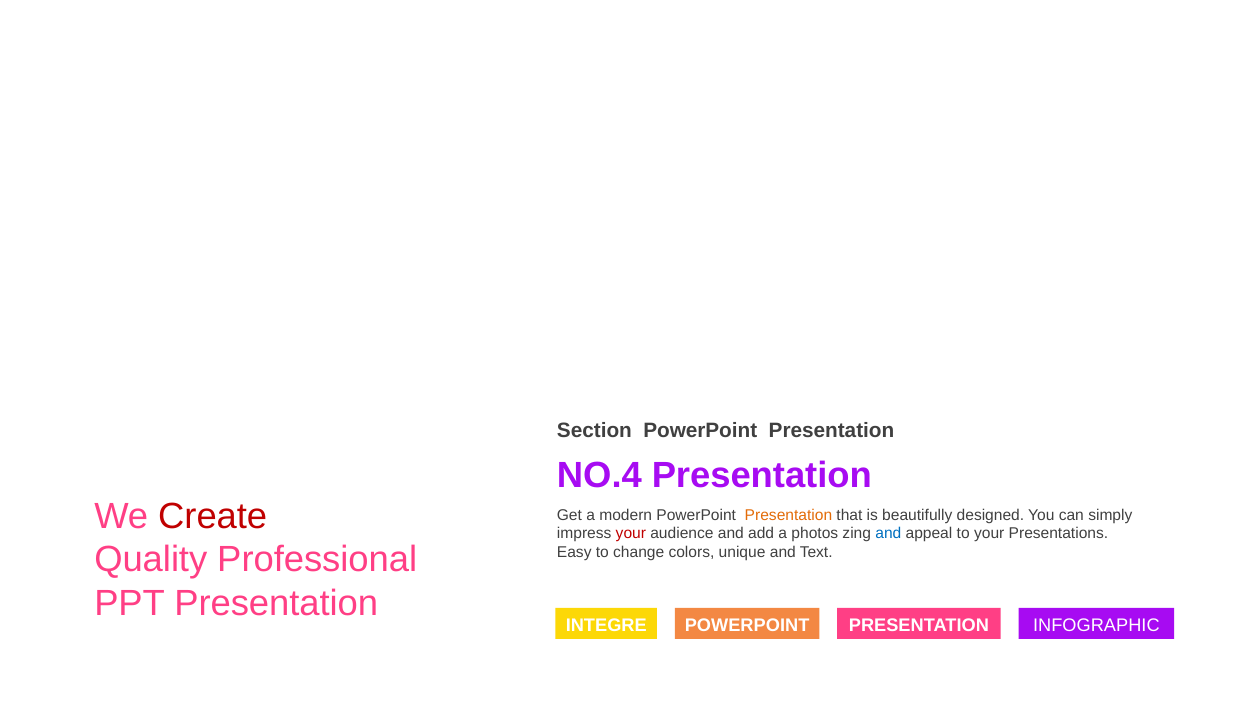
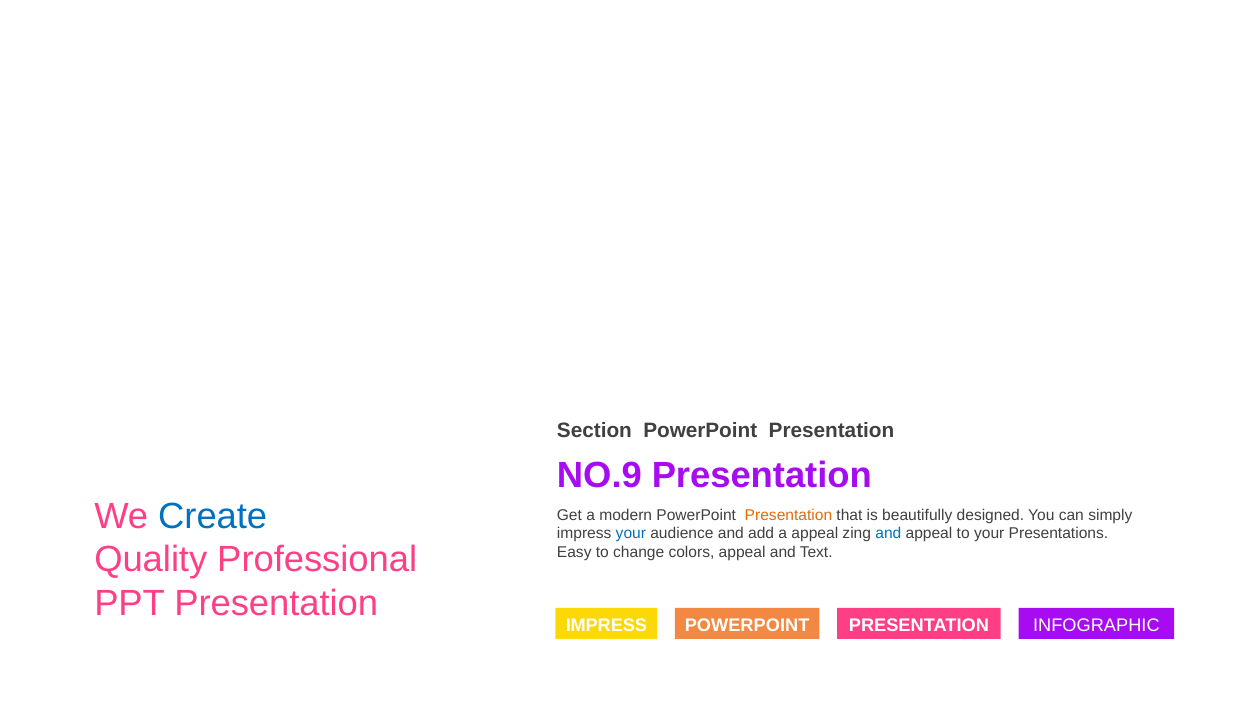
NO.4: NO.4 -> NO.9 (599, 475)
Create colour: red -> blue (213, 516)
your colour: red -> blue (631, 534)
a photos: photos -> appeal (815, 534)
colors unique: unique -> appeal (742, 552)
INTEGRE: INTEGRE -> IMPRESS (606, 626)
